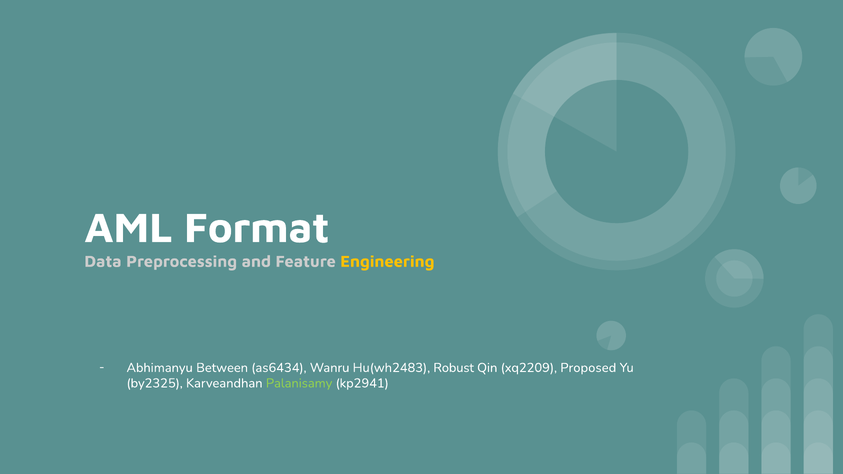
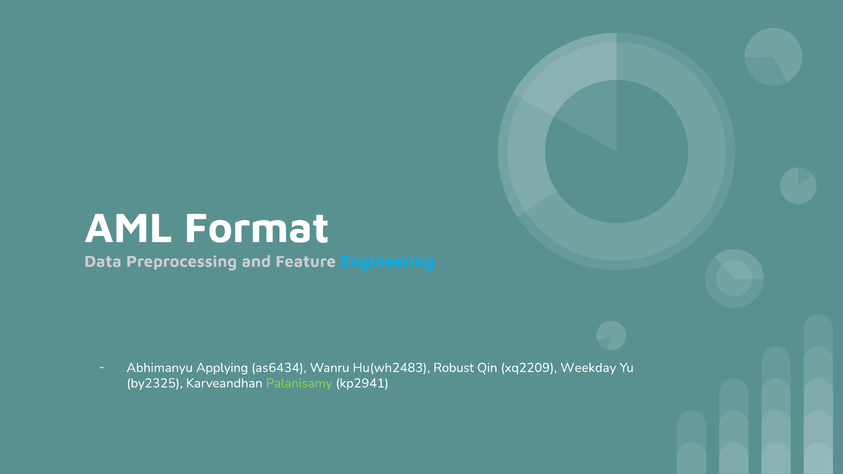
Engineering colour: yellow -> light blue (387, 262)
Between: Between -> Applying (222, 368)
Proposed: Proposed -> Weekday (588, 368)
